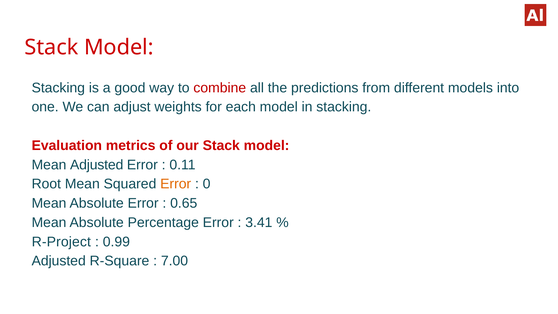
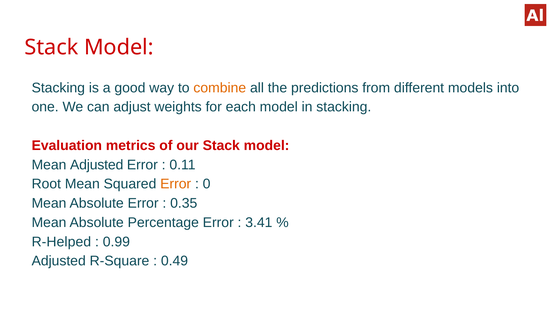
combine colour: red -> orange (220, 88)
0.65: 0.65 -> 0.35 (184, 203)
R-Project: R-Project -> R-Helped (61, 242)
7.00: 7.00 -> 0.49 (174, 261)
